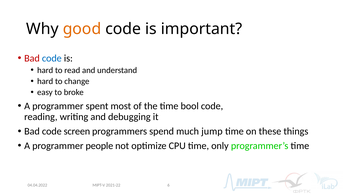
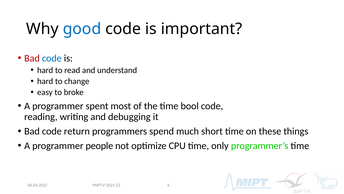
good colour: orange -> blue (82, 29)
screen: screen -> return (77, 131)
jump: jump -> short (212, 131)
